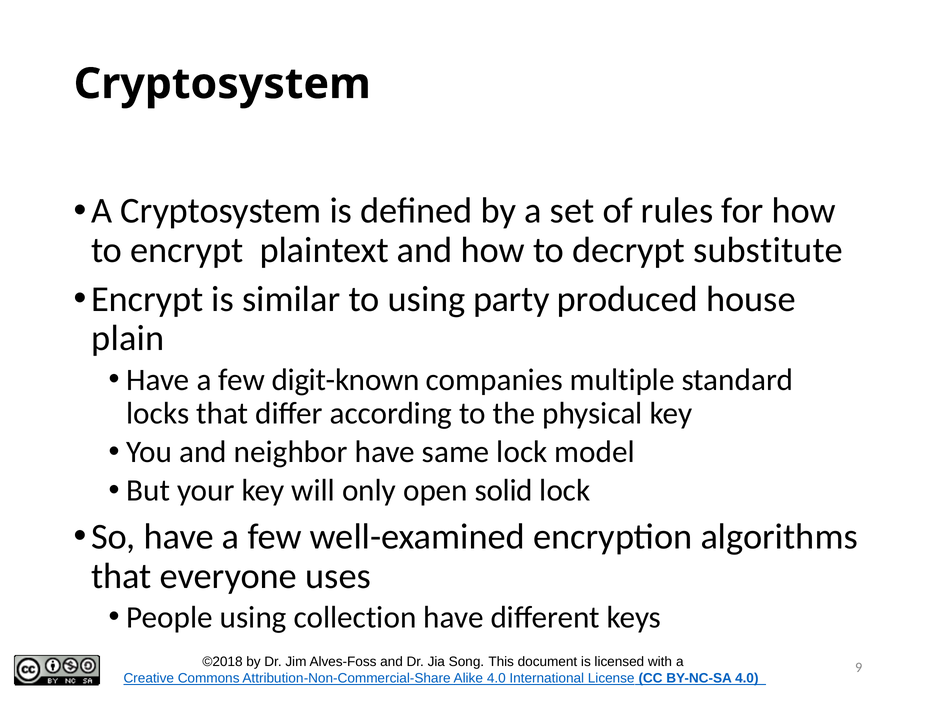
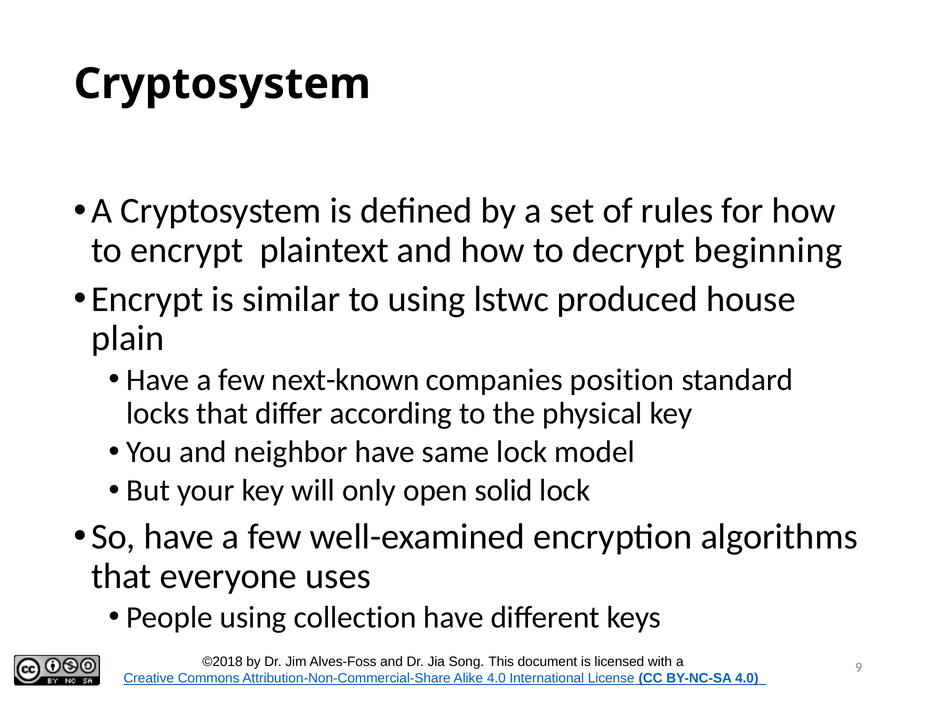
substitute: substitute -> beginning (768, 250)
party: party -> lstwc (511, 299)
digit-known: digit-known -> next-known (346, 380)
multiple: multiple -> position (622, 380)
